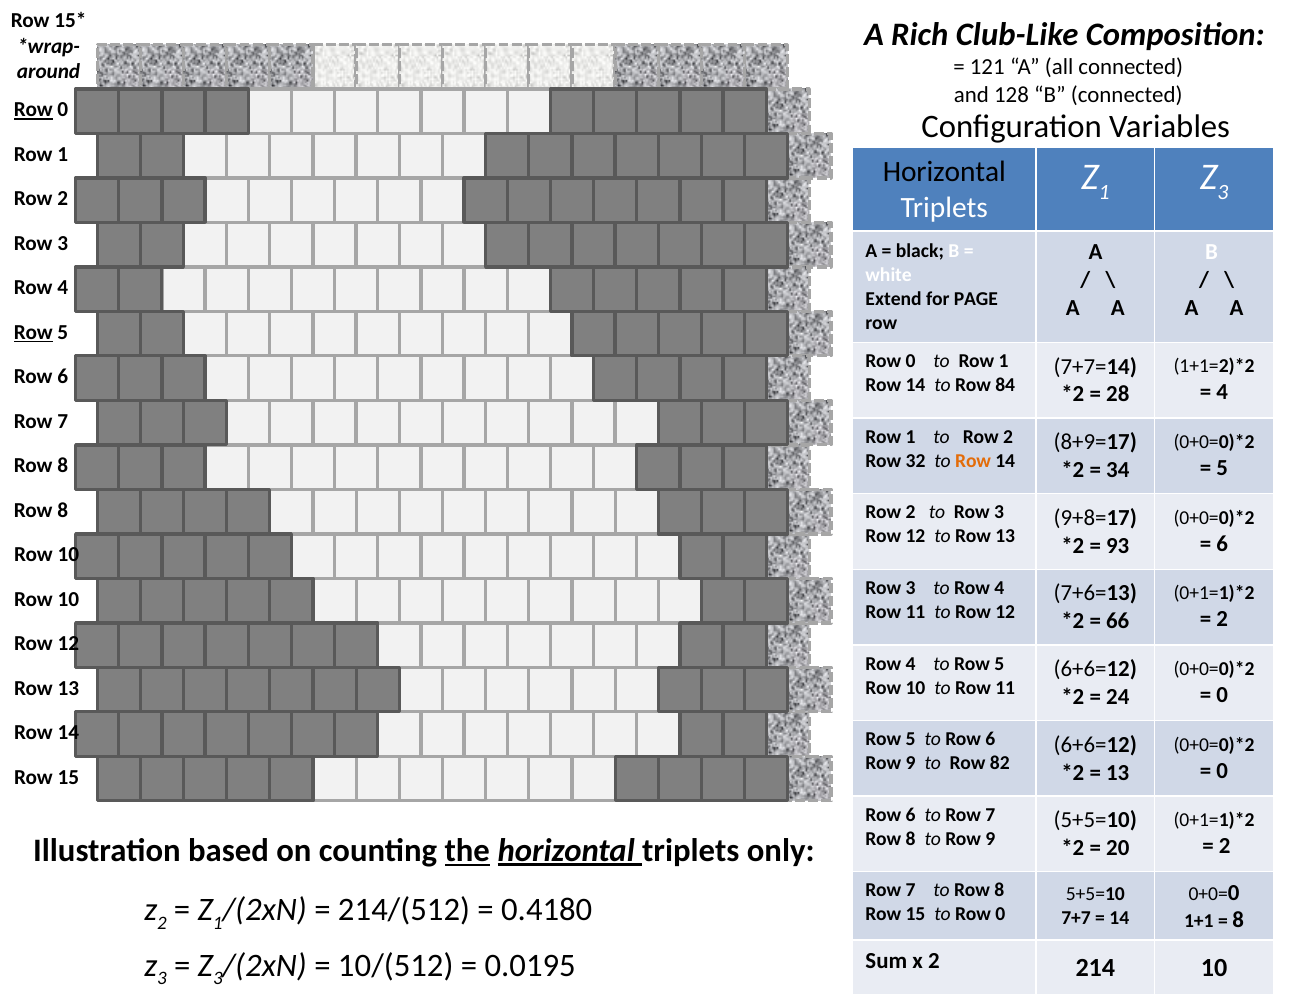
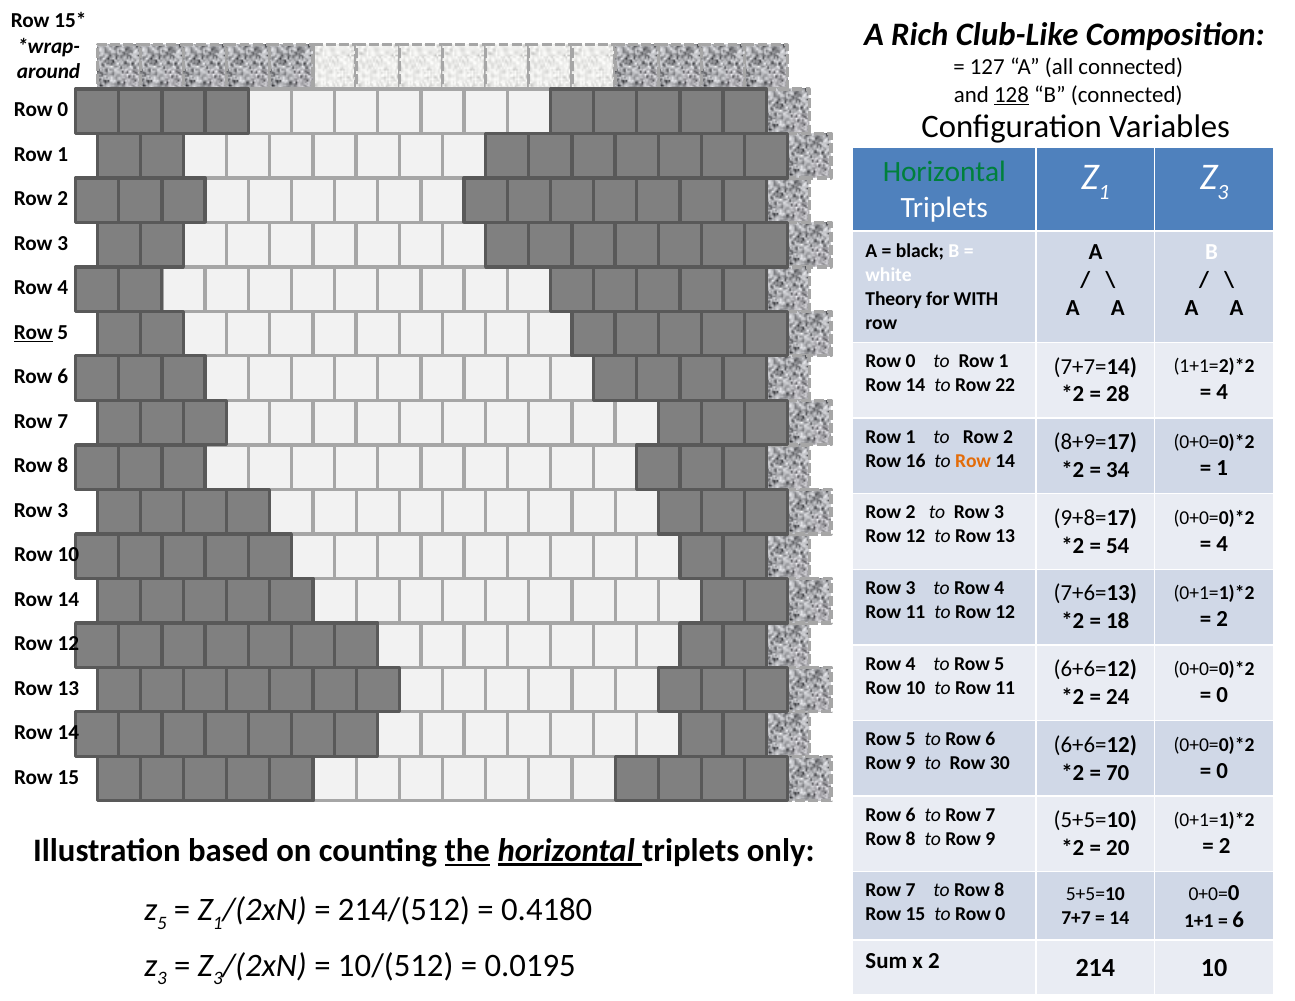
121: 121 -> 127 (987, 67)
128 underline: none -> present (1011, 95)
Row underline: present -> none (33, 110)
Horizontal colour: black -> green (944, 172)
Extend: Extend -> Theory (894, 299)
PAGE: PAGE -> WITH (976, 299)
84: 84 -> 22 (1005, 385)
32: 32 -> 16 (916, 461)
5: 5 -> 1 (1222, 468)
8: 8 -> 3 (63, 510)
6: 6 -> 4 (1222, 543)
93: 93 -> 54 (1118, 545)
10: 10 -> 14 (68, 599)
66: 66 -> 18 (1118, 621)
82: 82 -> 30 (1000, 763)
13: 13 -> 70 (1118, 772)
2: 2 -> 5 (162, 923)
8: 8 -> 6 (1238, 920)
